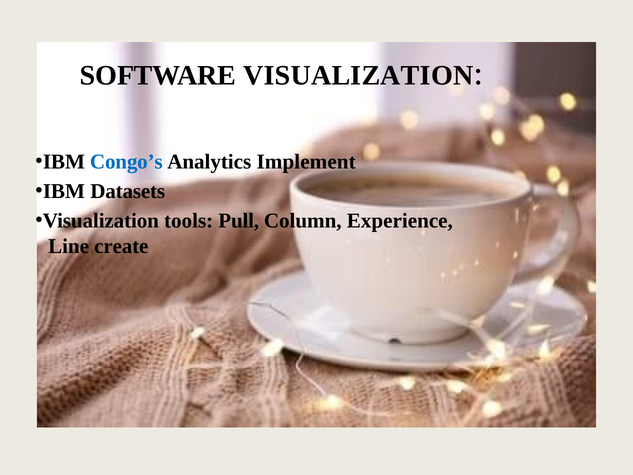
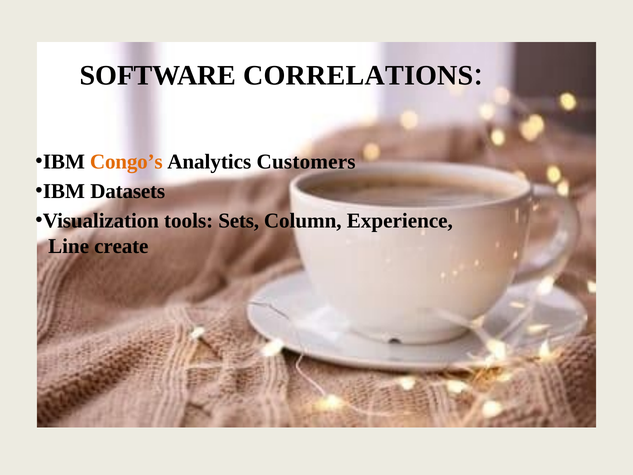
SOFTWARE VISUALIZATION: VISUALIZATION -> CORRELATIONS (358, 75)
Congo’s colour: blue -> orange (126, 162)
Implement: Implement -> Customers (306, 162)
Pull: Pull -> Sets (239, 221)
